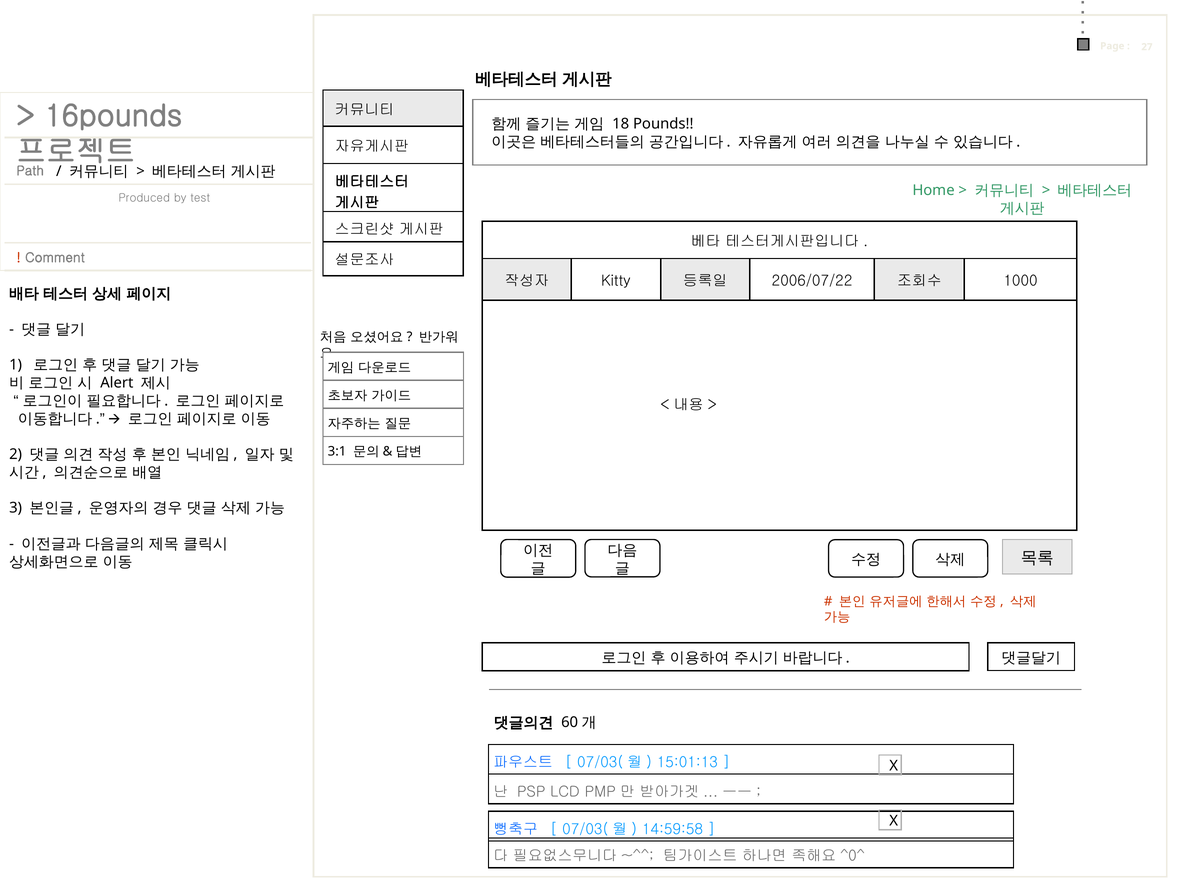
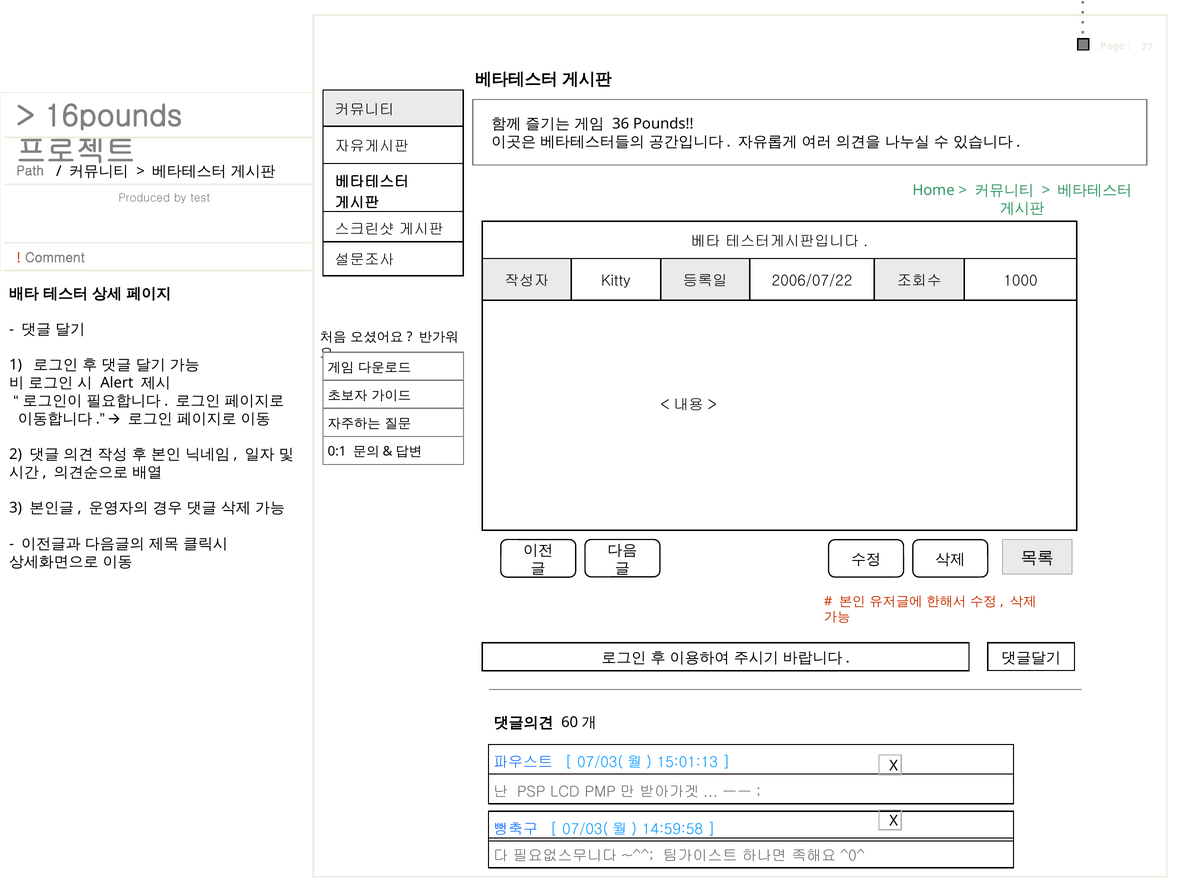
18: 18 -> 36 (621, 124)
3:1: 3:1 -> 0:1 (337, 451)
